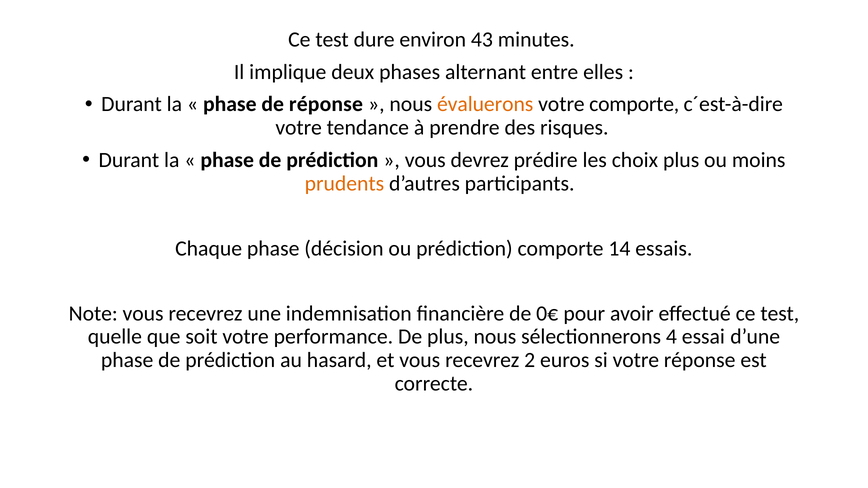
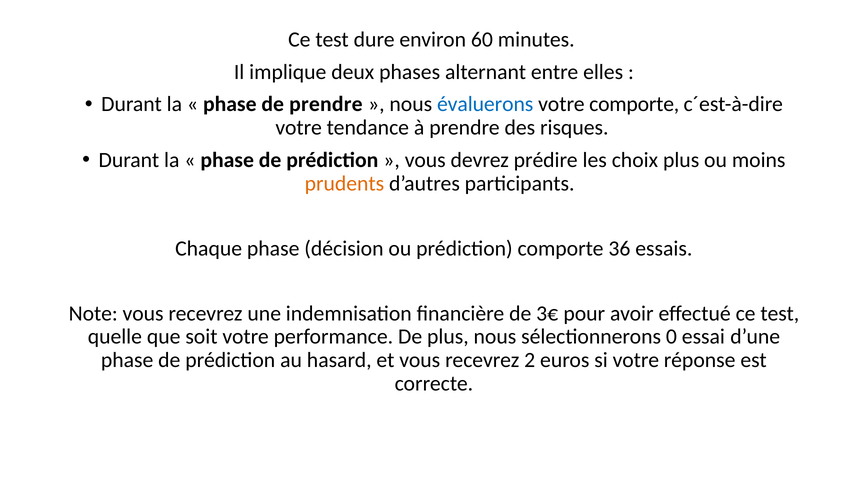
43: 43 -> 60 (482, 39)
de réponse: réponse -> prendre (326, 104)
évaluerons colour: orange -> blue (485, 104)
14: 14 -> 36 (619, 249)
0€: 0€ -> 3€ (547, 314)
4: 4 -> 0 (671, 337)
